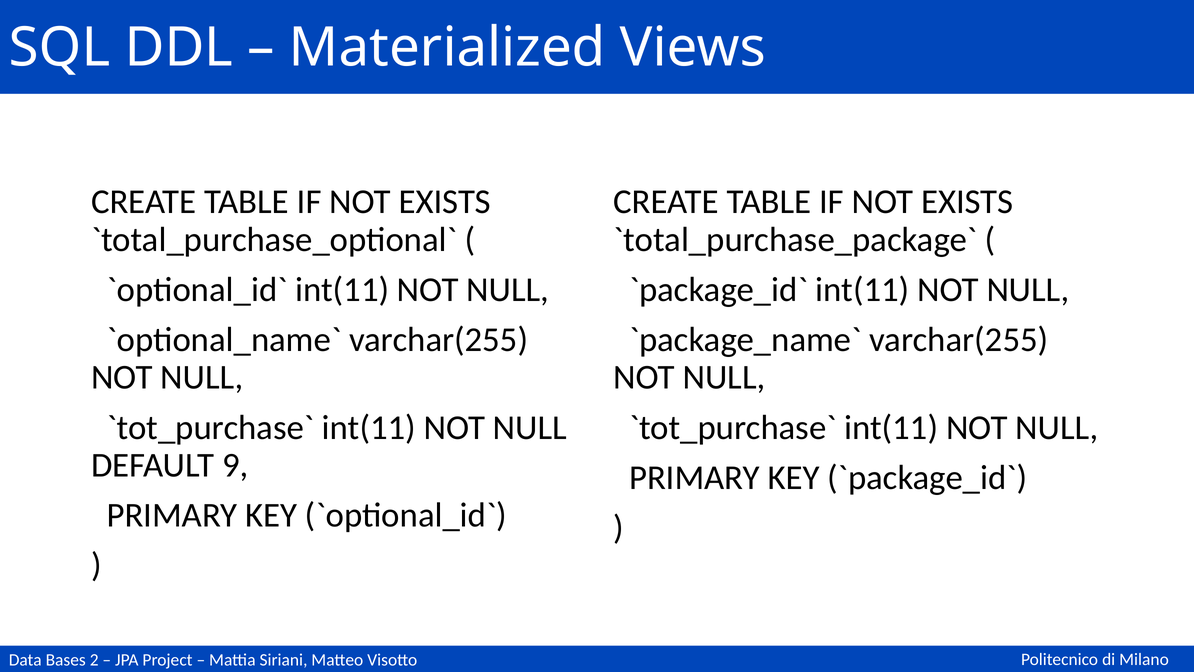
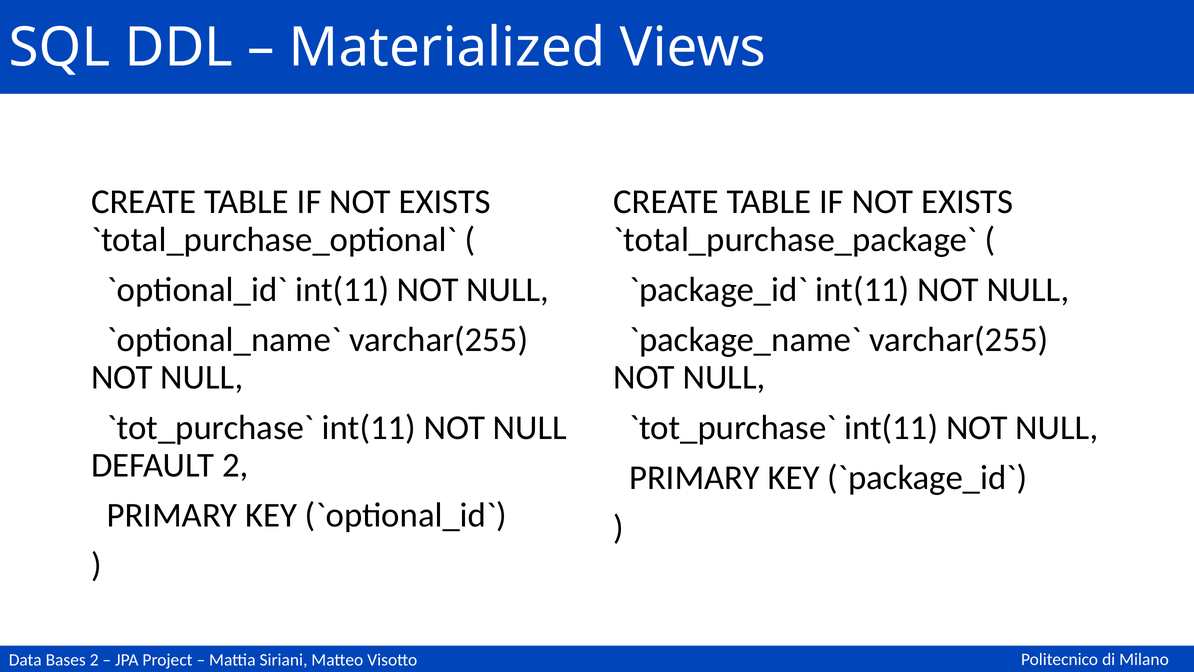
DEFAULT 9: 9 -> 2 (235, 465)
